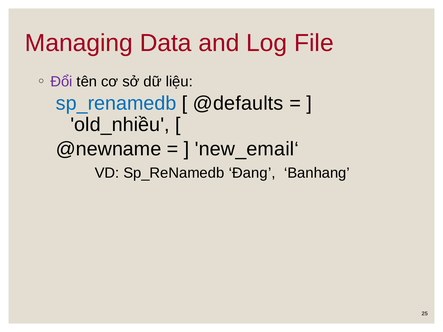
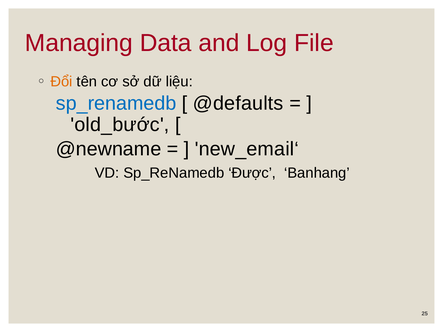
Đổi colour: purple -> orange (61, 82)
old_nhiều: old_nhiều -> old_bước (120, 125)
Đang: Đang -> Được (252, 173)
